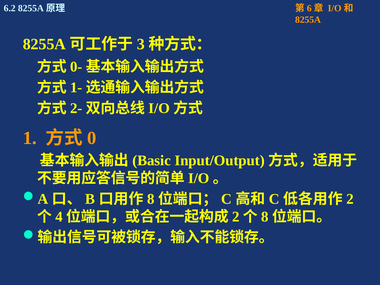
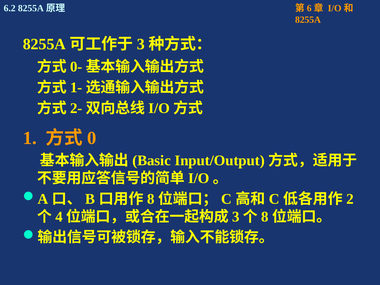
2: 2 -> 3 (236, 217)
